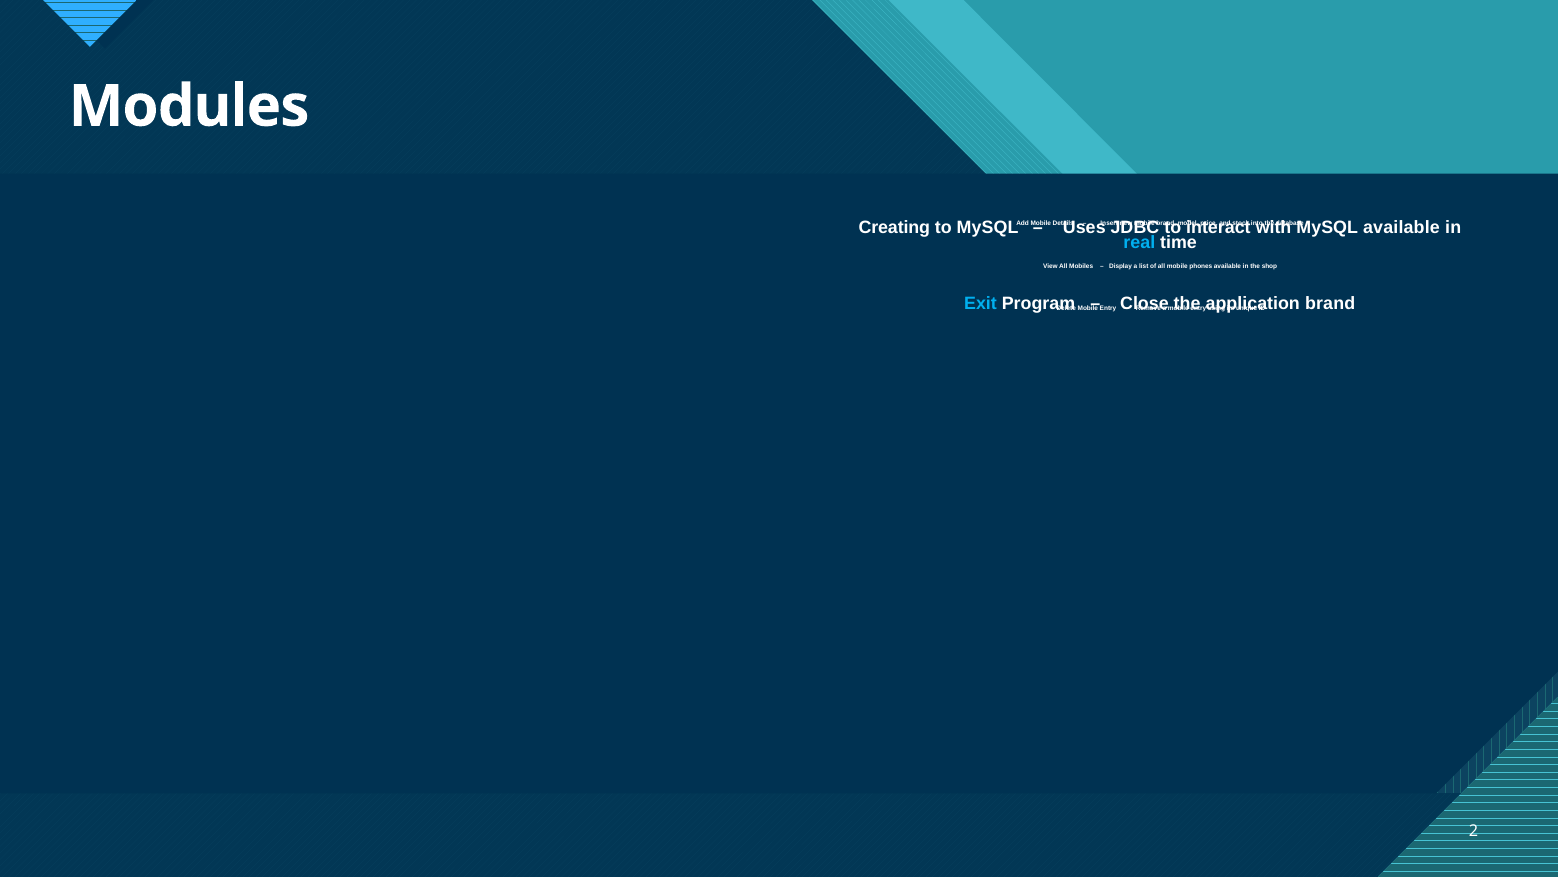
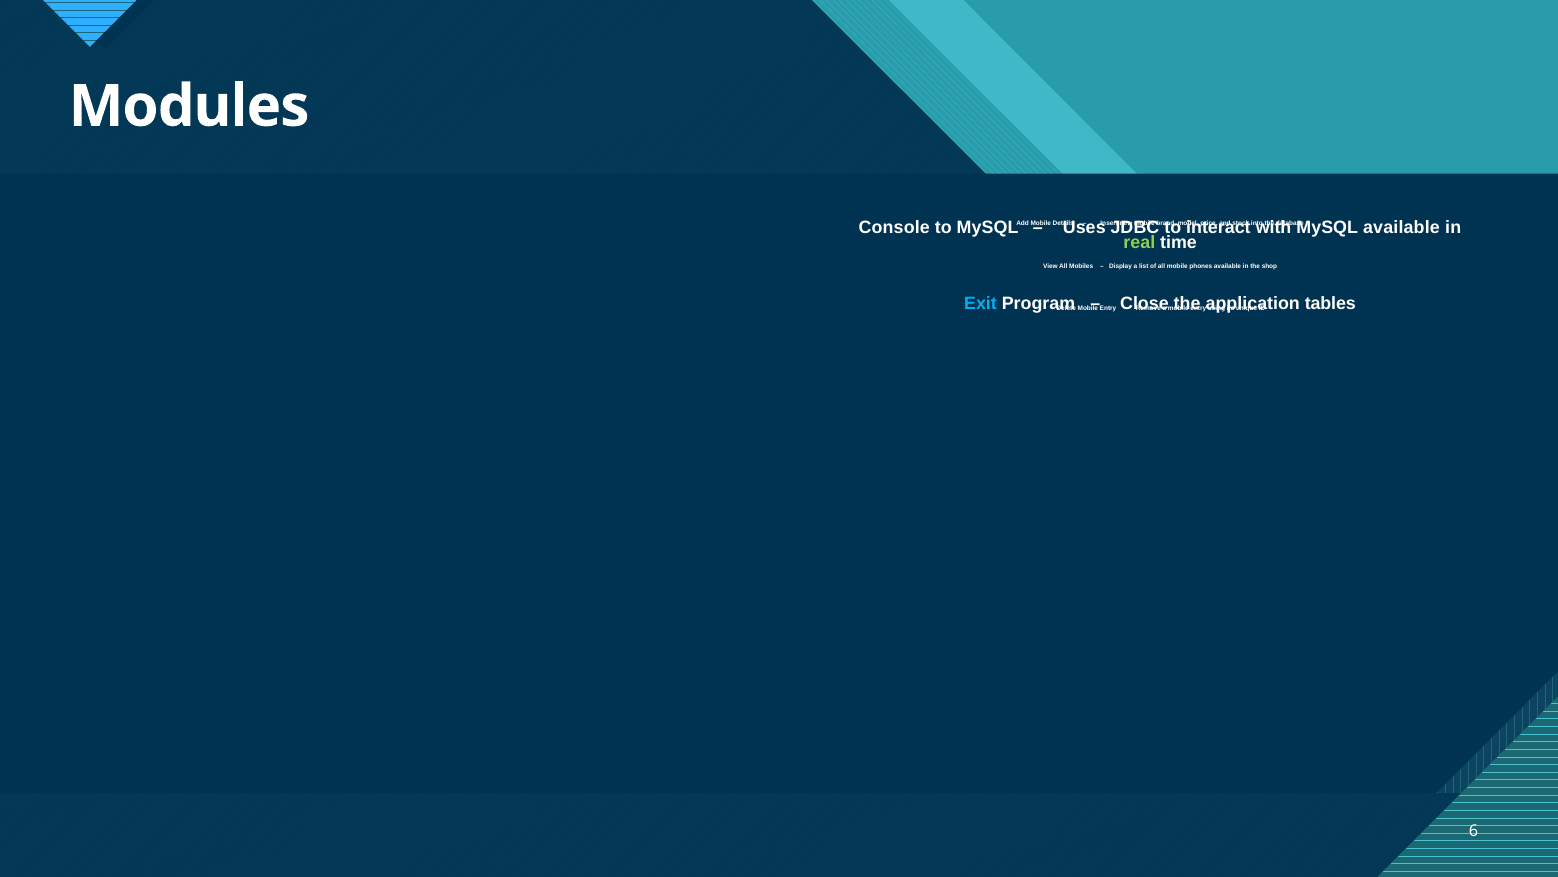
Creating: Creating -> Console (894, 227)
real colour: light blue -> light green (1139, 243)
brand: brand -> tables (1330, 303)
2: 2 -> 6 (1474, 830)
